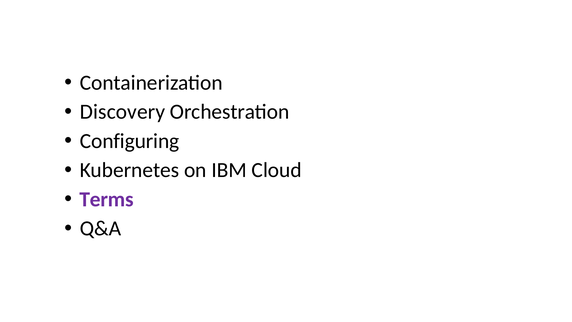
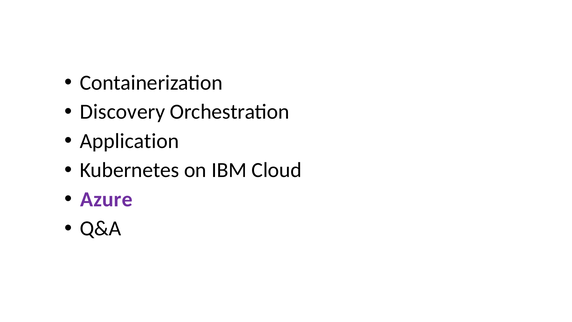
Configuring: Configuring -> Application (129, 141)
Terms: Terms -> Azure (106, 199)
